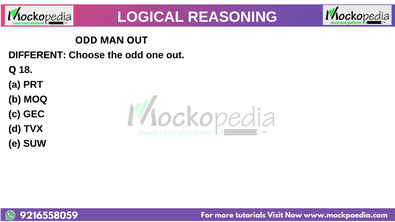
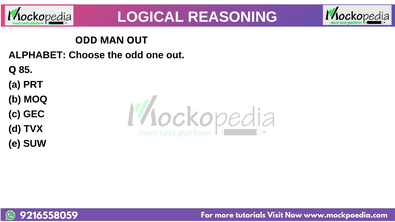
DIFFERENT: DIFFERENT -> ALPHABET (37, 55)
18: 18 -> 85 (26, 70)
